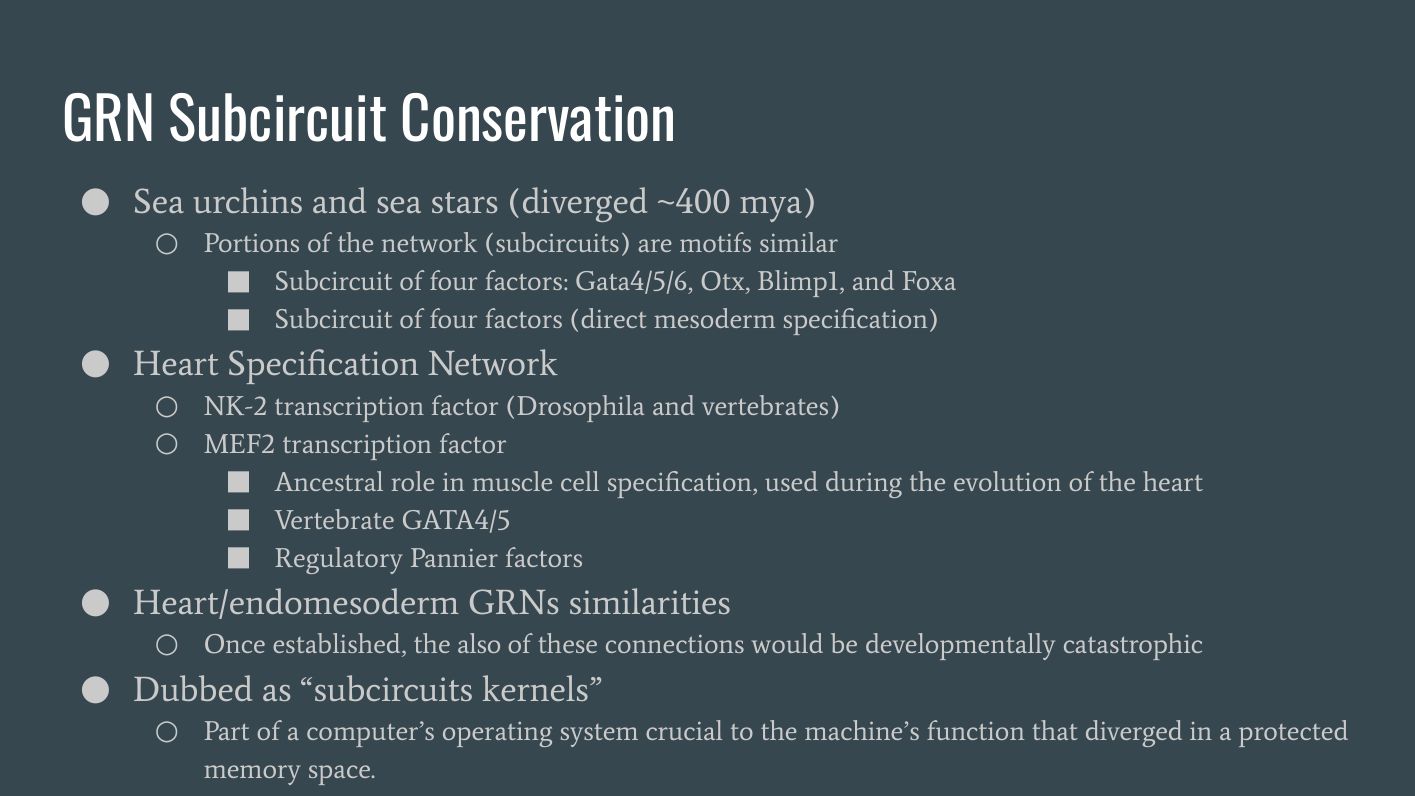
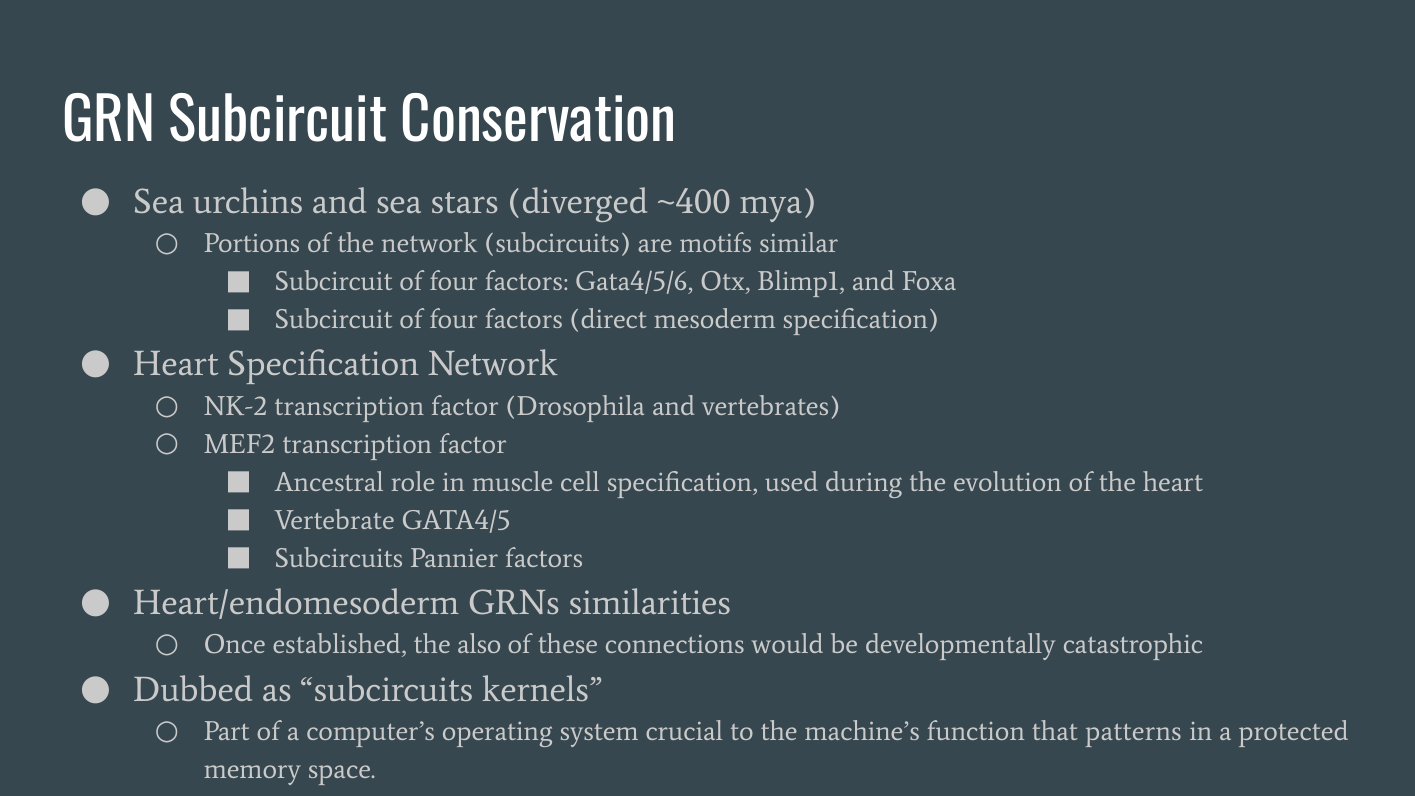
Regulatory: Regulatory -> Subcircuits (339, 558)
that diverged: diverged -> patterns (1134, 732)
